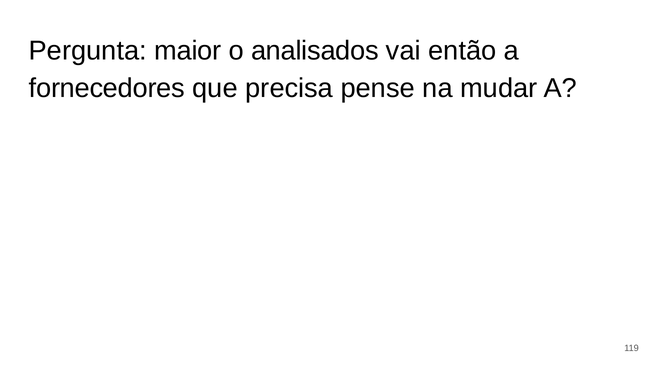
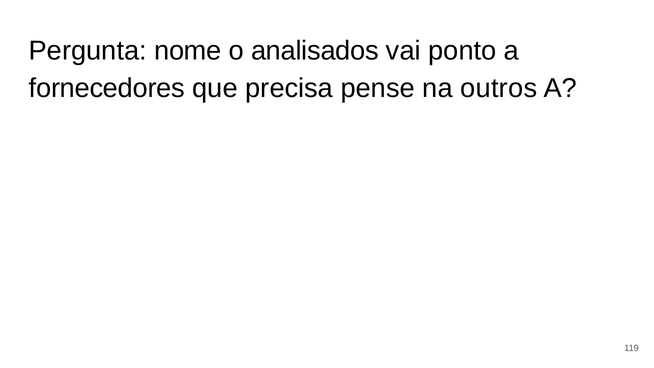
maior: maior -> nome (188, 51)
então: então -> ponto (462, 51)
mudar: mudar -> outros (499, 88)
